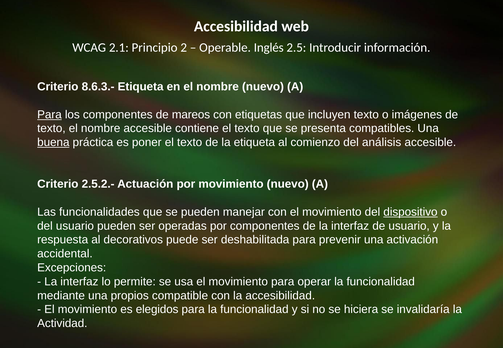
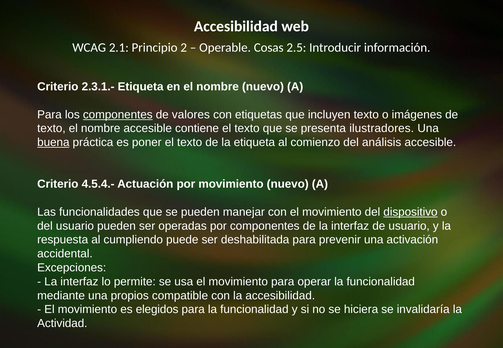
Inglés: Inglés -> Cosas (269, 48)
8.6.3.-: 8.6.3.- -> 2.3.1.- (98, 87)
Para underline: present -> none (49, 115)
componentes underline: none -> present (118, 115)
mareos: mareos -> valores (191, 115)
compatibles: compatibles -> ilustradores (382, 129)
2.5.2.-: 2.5.2.- -> 4.5.4.- (98, 184)
decorativos: decorativos -> cumpliendo (133, 240)
